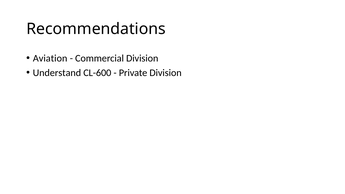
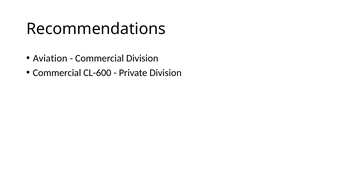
Understand: Understand -> Commercial (57, 73)
